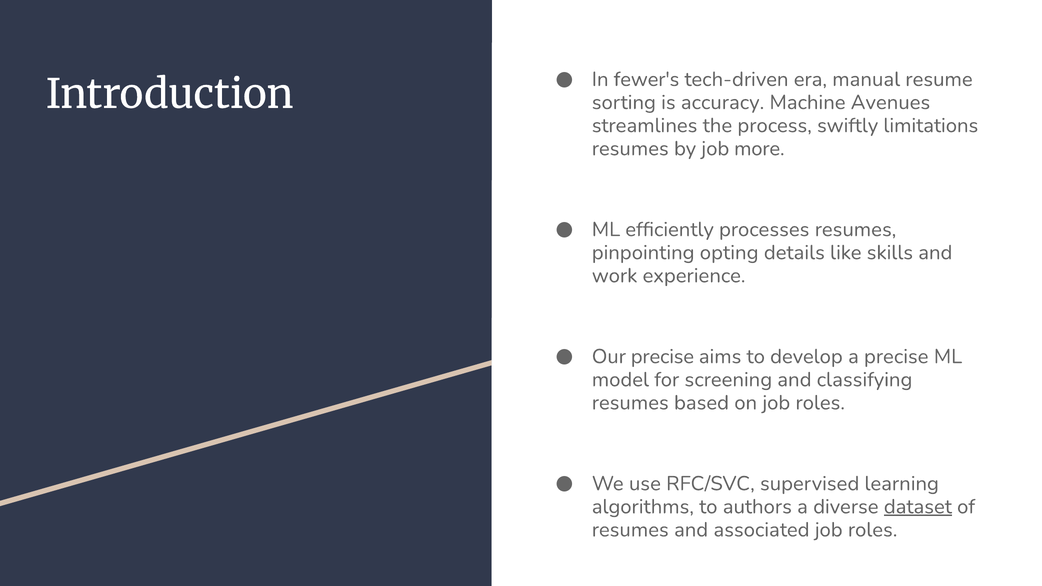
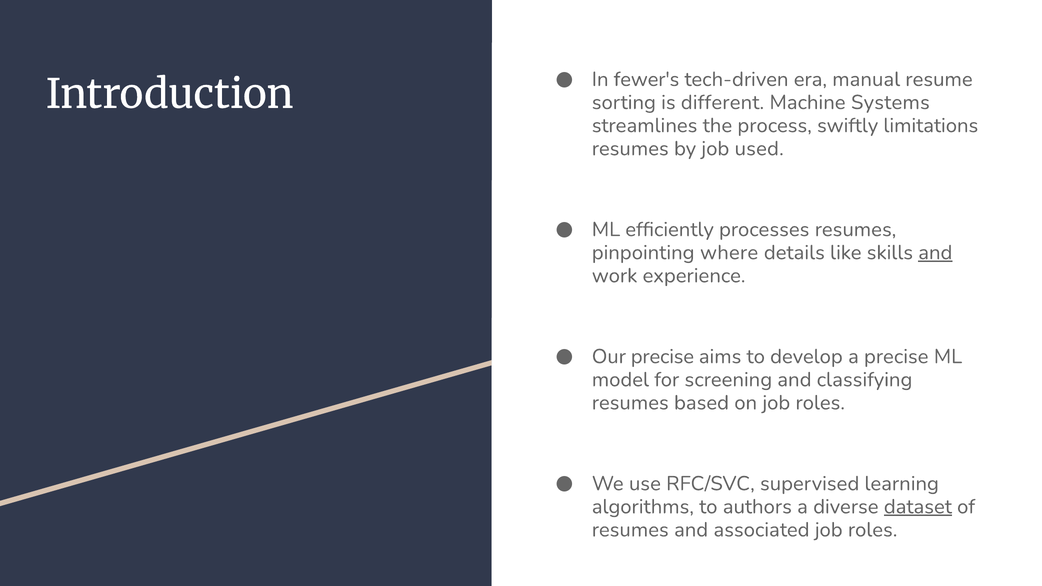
accuracy: accuracy -> different (722, 102)
Avenues: Avenues -> Systems (890, 102)
more: more -> used (759, 149)
opting: opting -> where (729, 253)
and underline: none -> present (935, 253)
